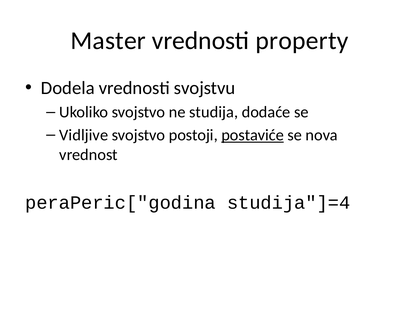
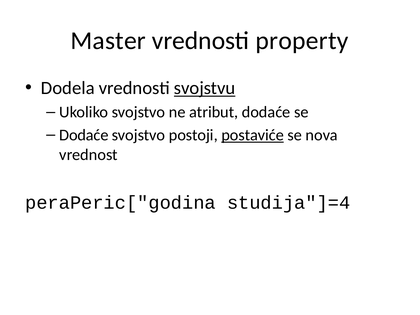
svojstvu underline: none -> present (205, 88)
studija: studija -> atribut (214, 112)
Vidljive: Vidljive -> Dodaće (84, 135)
